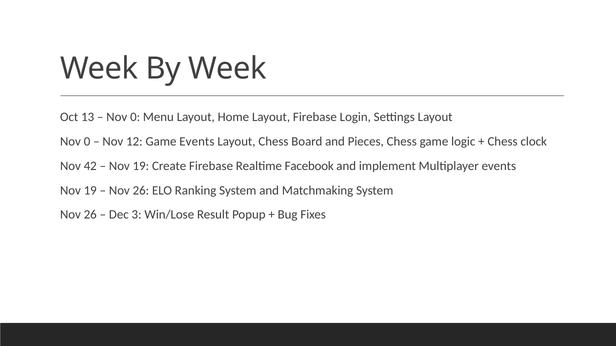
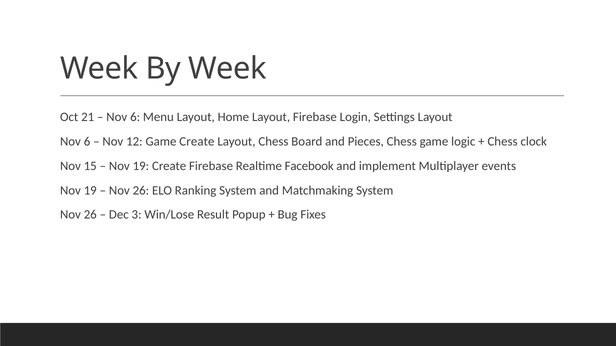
13: 13 -> 21 (88, 117)
0: 0 -> 6 (135, 117)
0: 0 -> 6 (87, 142)
Game Events: Events -> Create (197, 142)
42: 42 -> 15 (90, 166)
